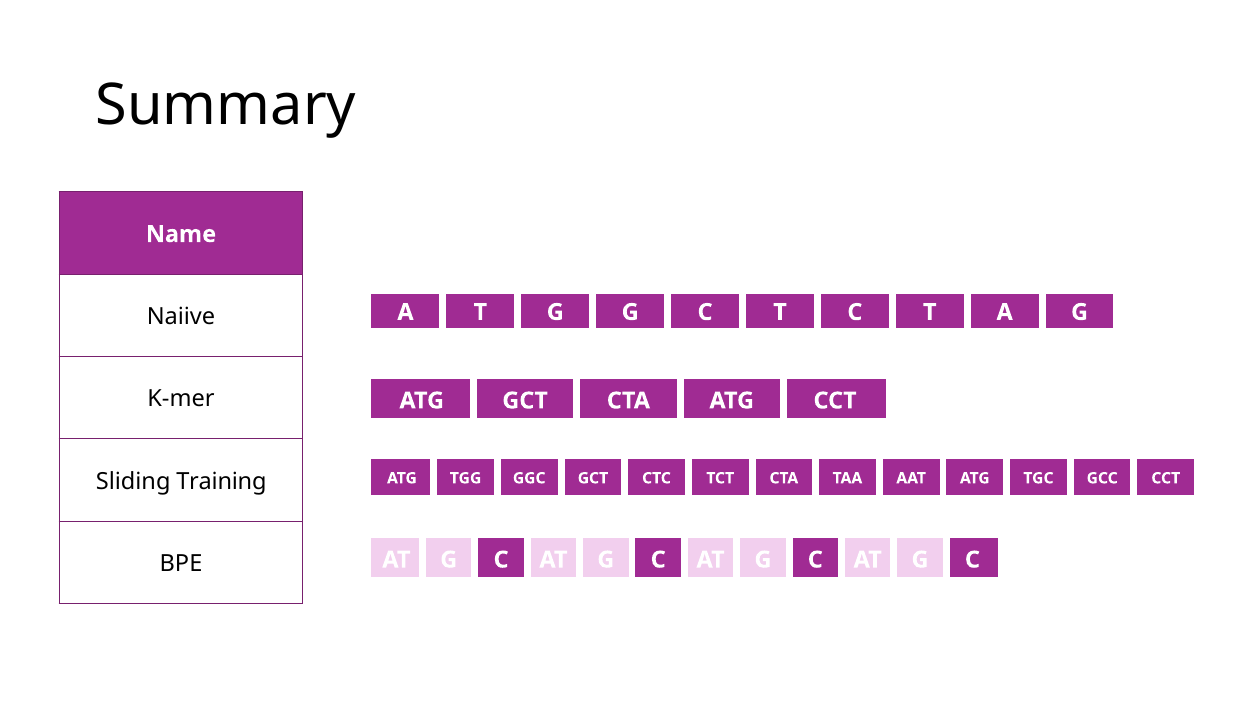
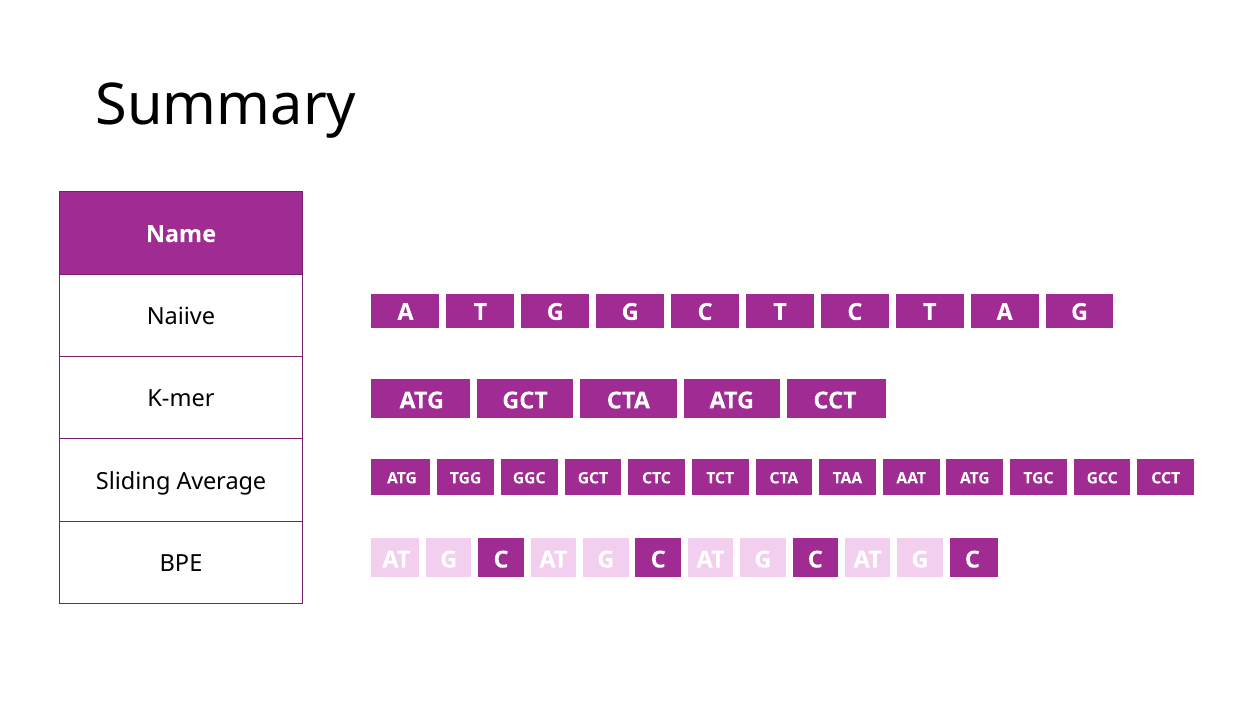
Training: Training -> Average (221, 481)
